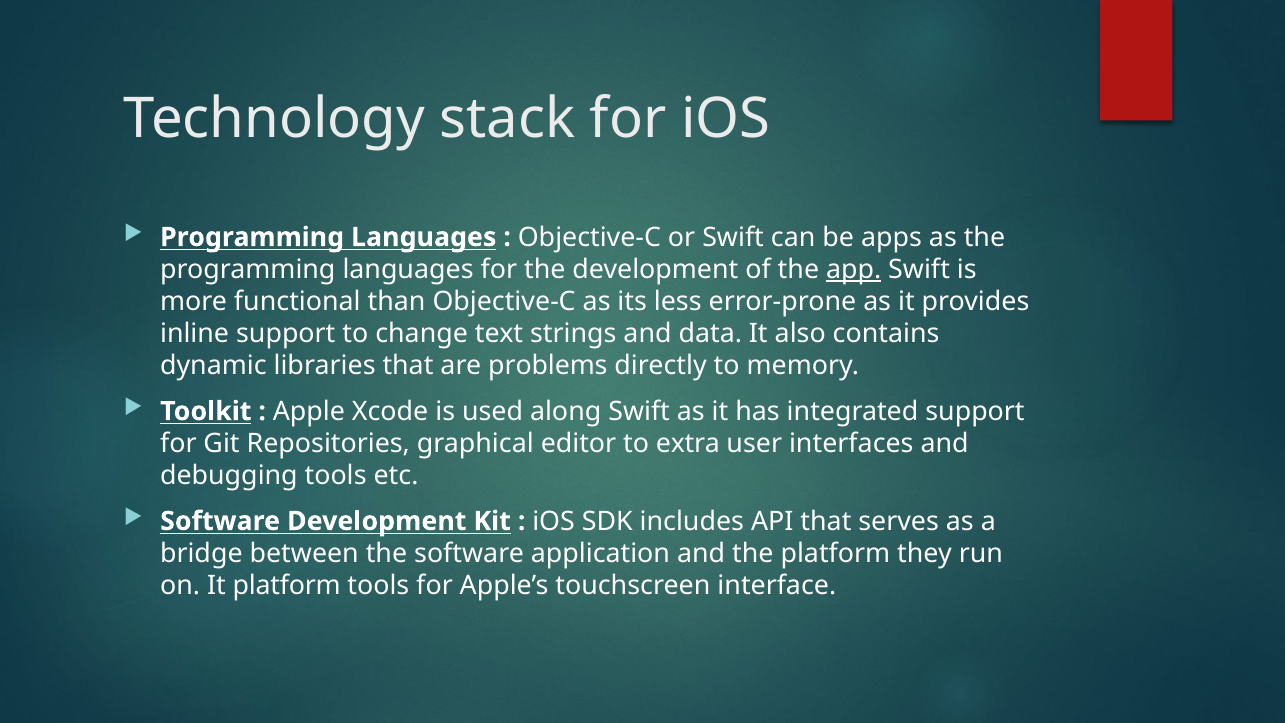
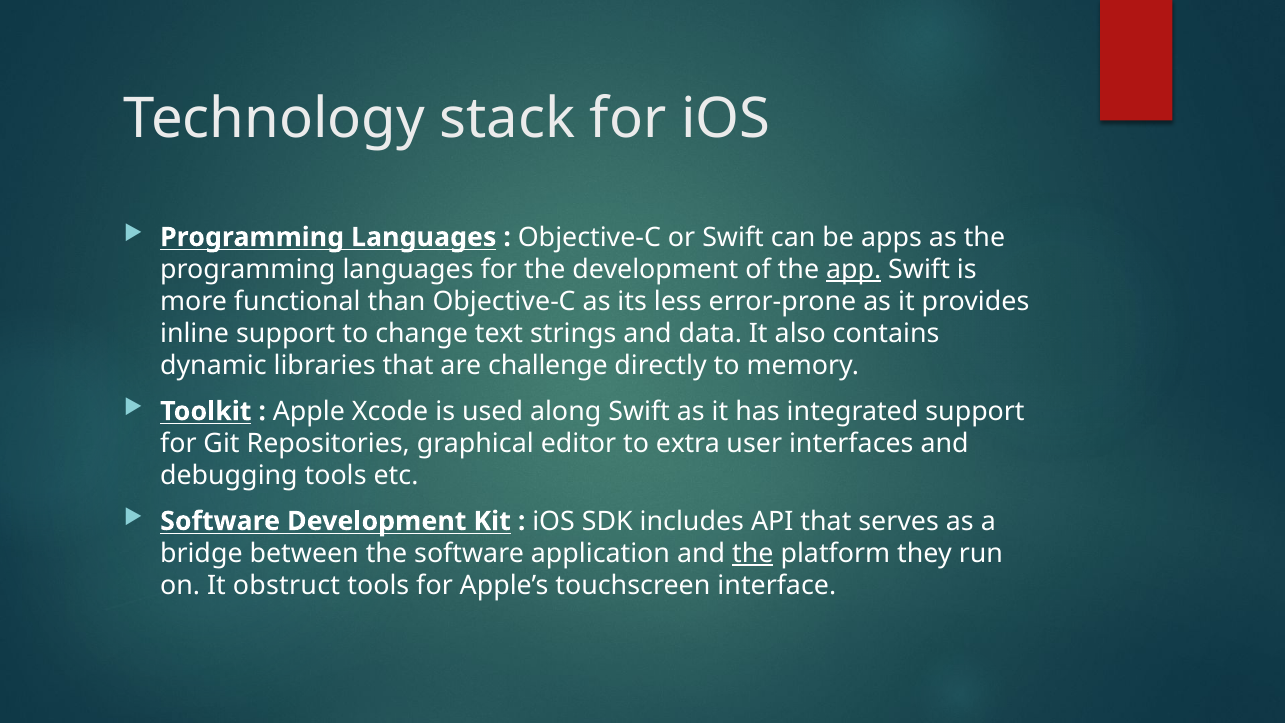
problems: problems -> challenge (548, 366)
the underline: none -> present (753, 553)
It platform: platform -> obstruct (286, 585)
